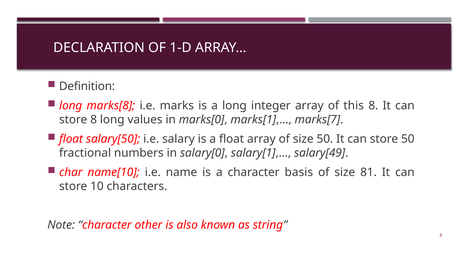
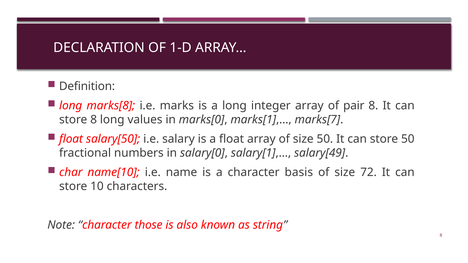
this: this -> pair (354, 106)
81: 81 -> 72 (369, 173)
other: other -> those (149, 225)
